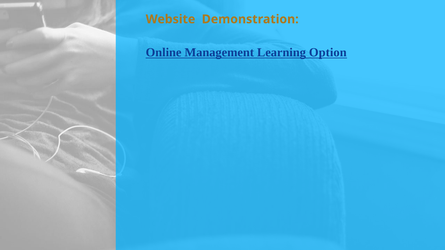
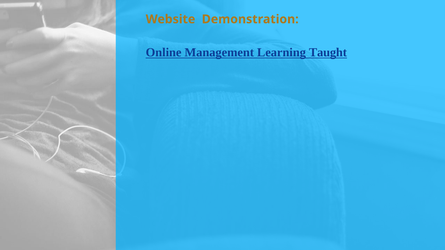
Option: Option -> Taught (328, 53)
